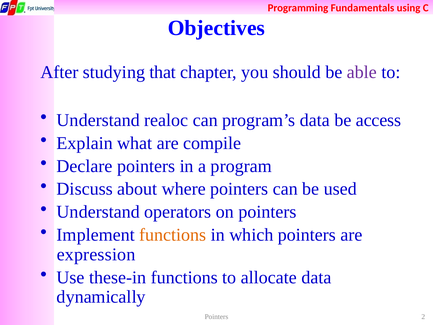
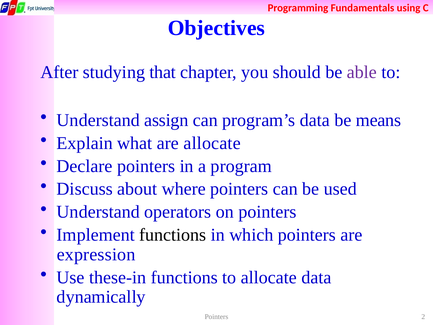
realoc: realoc -> assign (166, 120)
access: access -> means (379, 120)
are compile: compile -> allocate (212, 143)
functions colour: orange -> black (173, 235)
